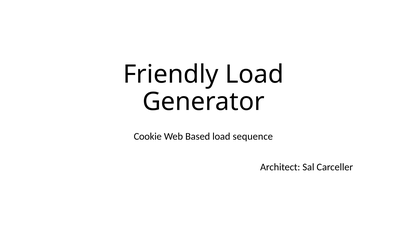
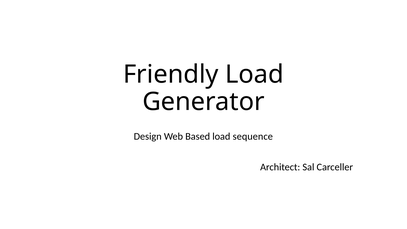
Cookie: Cookie -> Design (148, 137)
